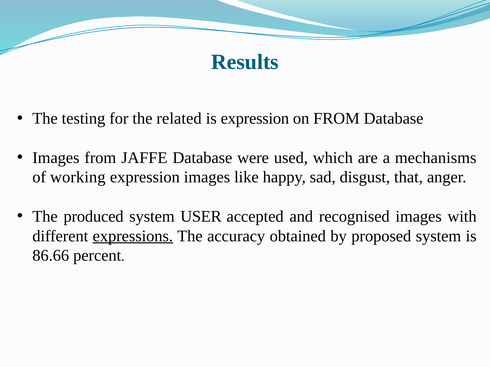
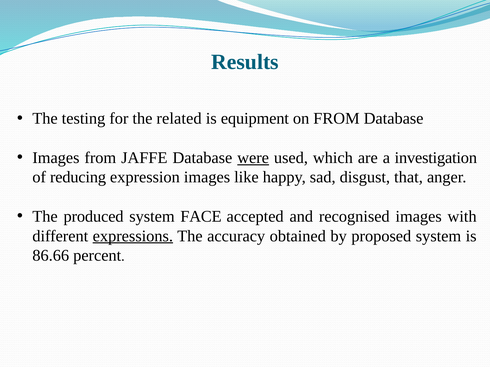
is expression: expression -> equipment (255, 119)
were underline: none -> present (253, 158)
mechanisms: mechanisms -> investigation (436, 158)
working: working -> reducing (78, 177)
USER: USER -> FACE (201, 217)
